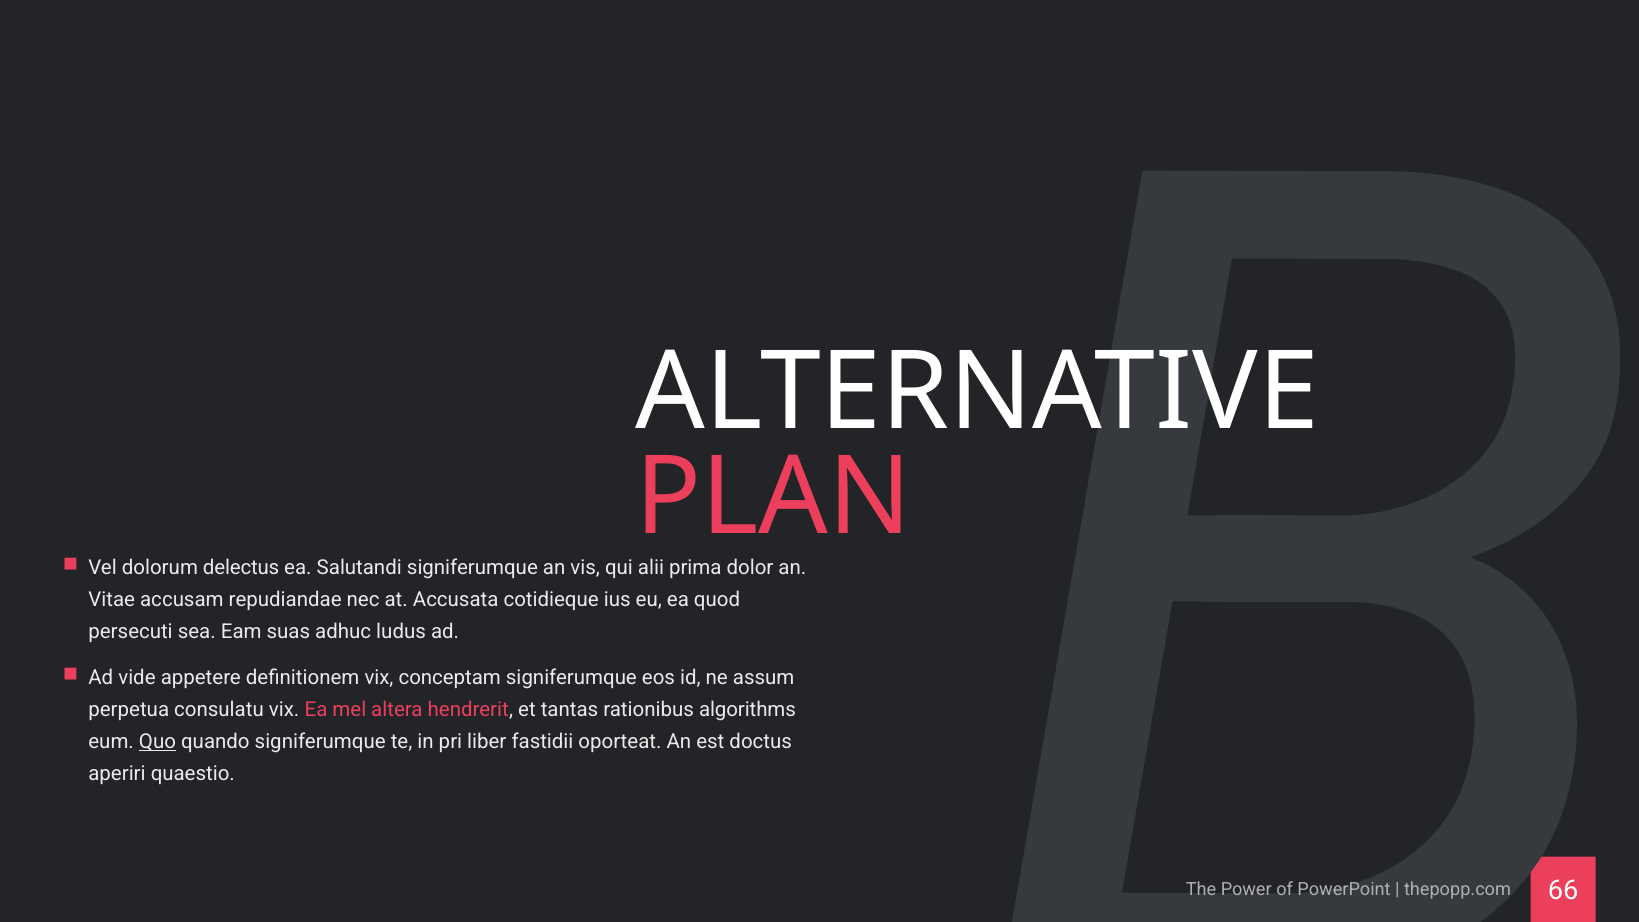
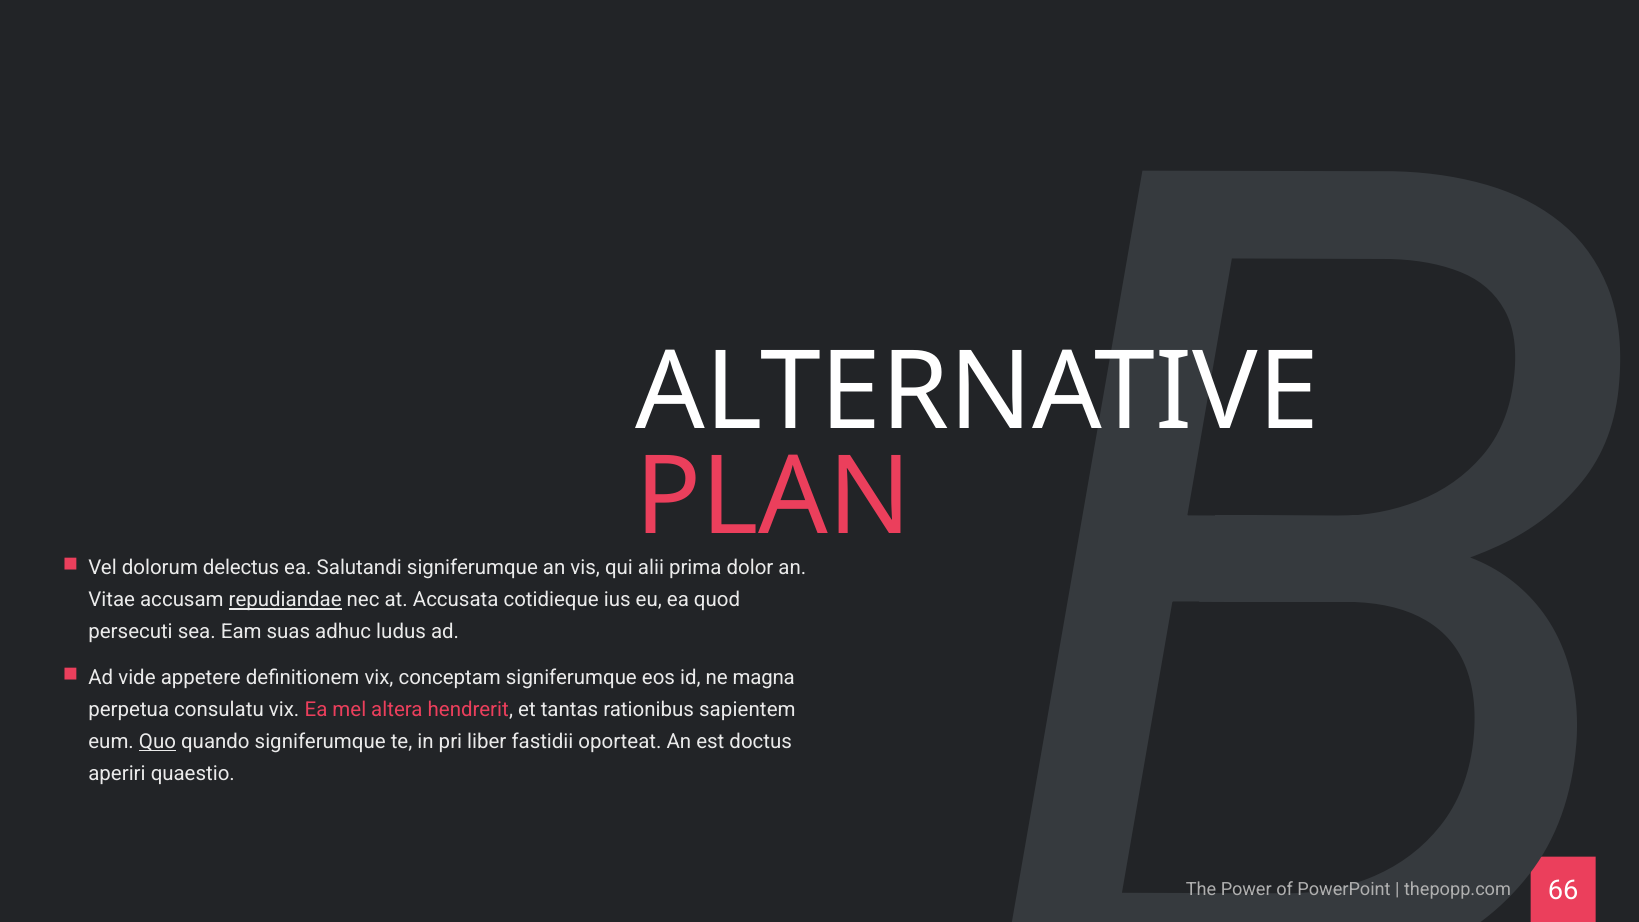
repudiandae underline: none -> present (285, 600)
assum: assum -> magna (764, 678)
algorithms: algorithms -> sapientem (747, 709)
